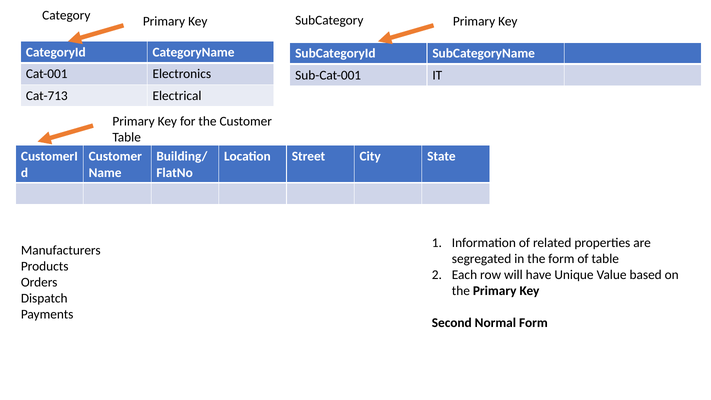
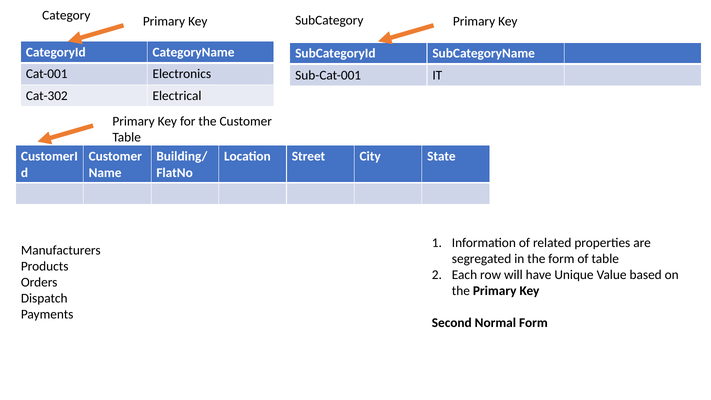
Cat-713: Cat-713 -> Cat-302 (47, 96)
